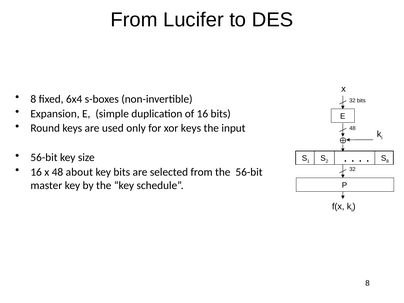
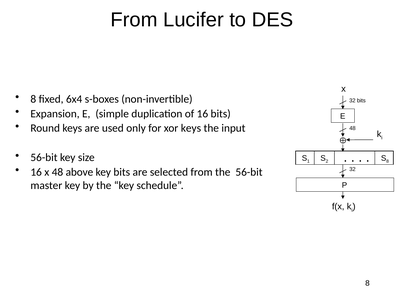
about: about -> above (79, 172)
